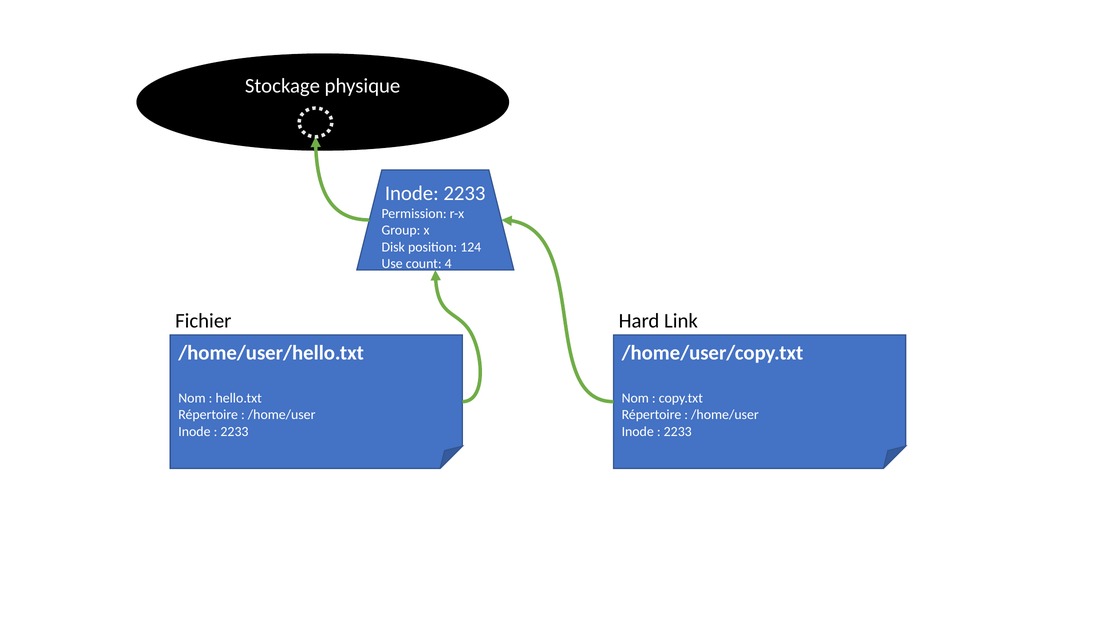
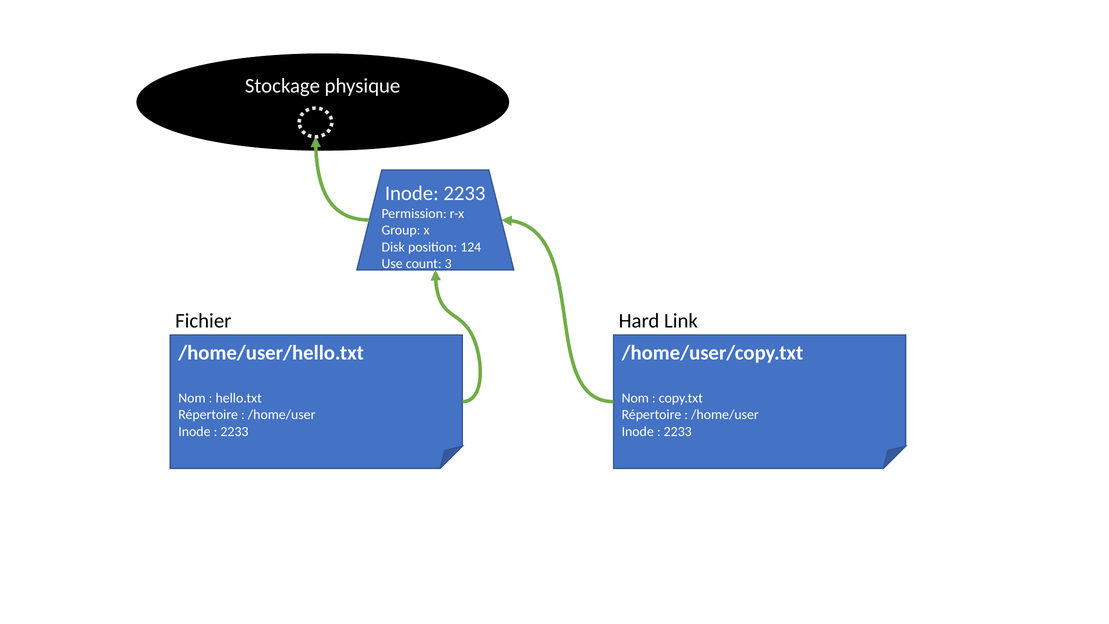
4: 4 -> 3 (448, 264)
